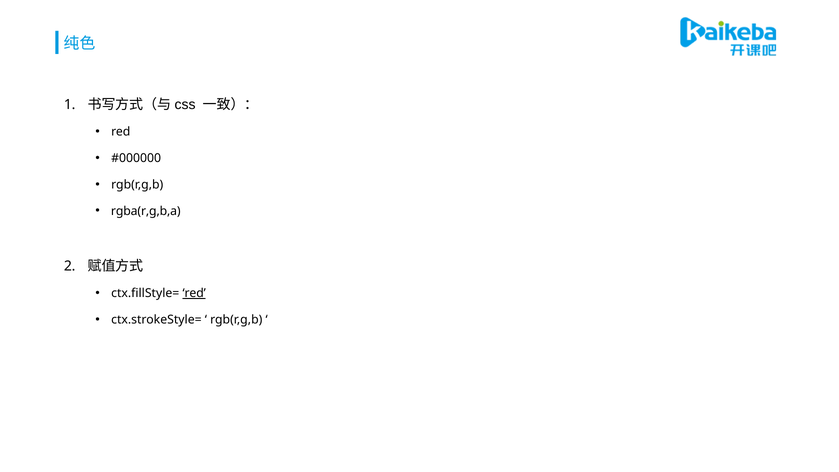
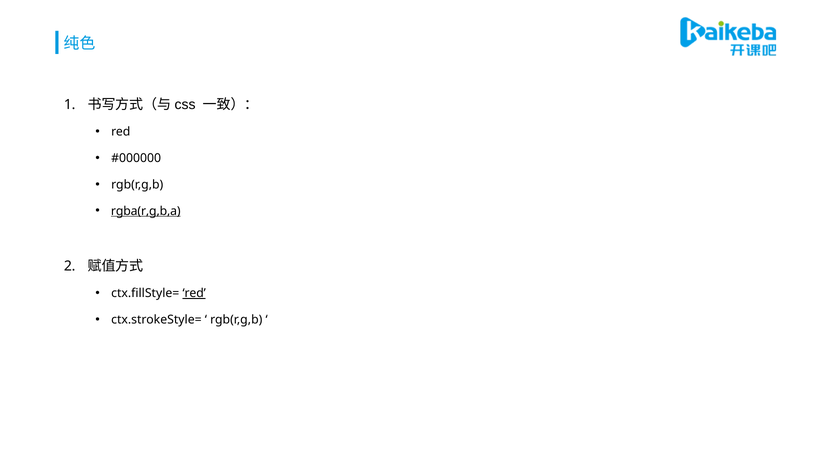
rgba(r,g,b,a underline: none -> present (146, 211)
